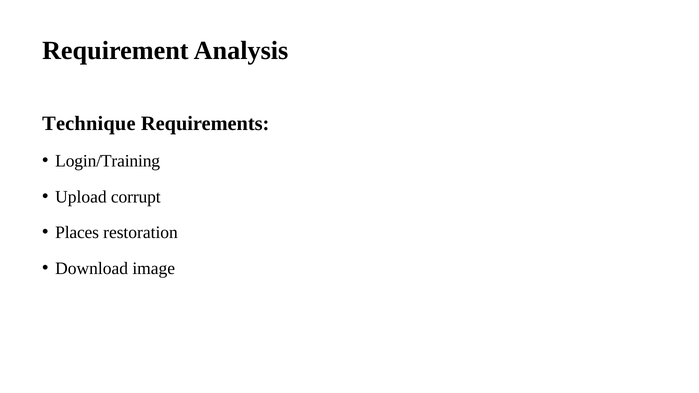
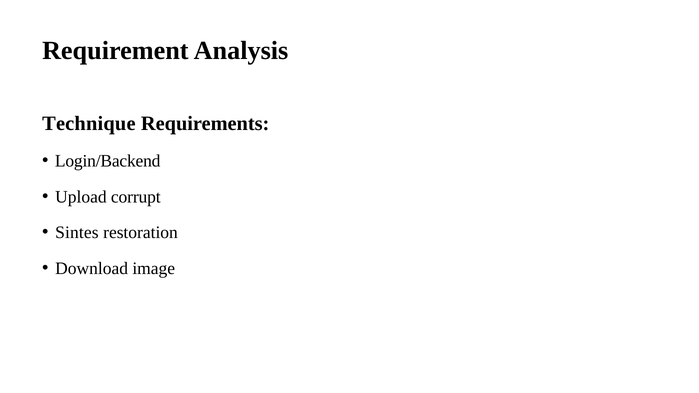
Login/Training: Login/Training -> Login/Backend (108, 161)
Places: Places -> Sintes (77, 233)
